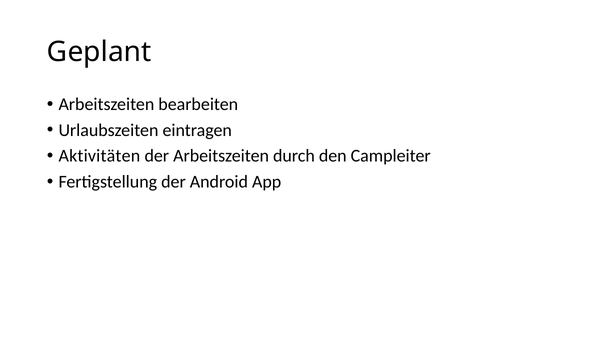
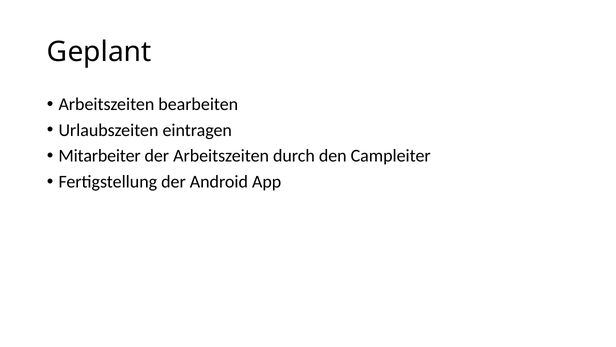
Aktivitäten: Aktivitäten -> Mitarbeiter (100, 156)
